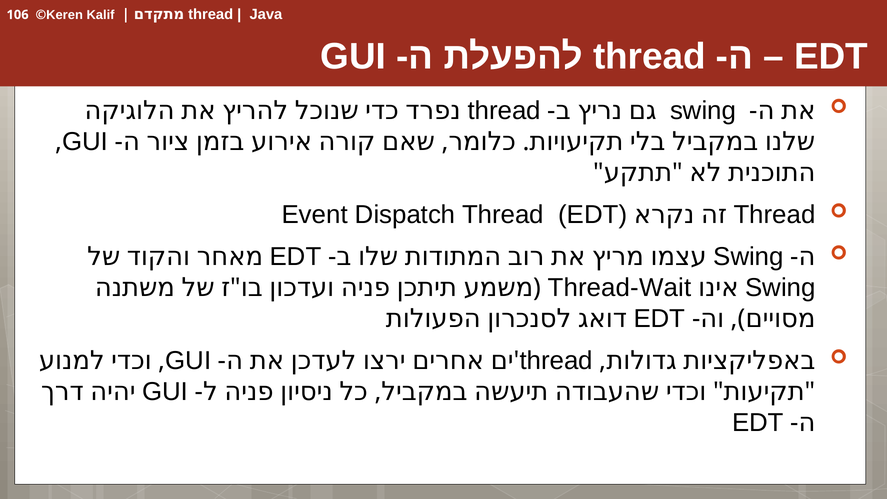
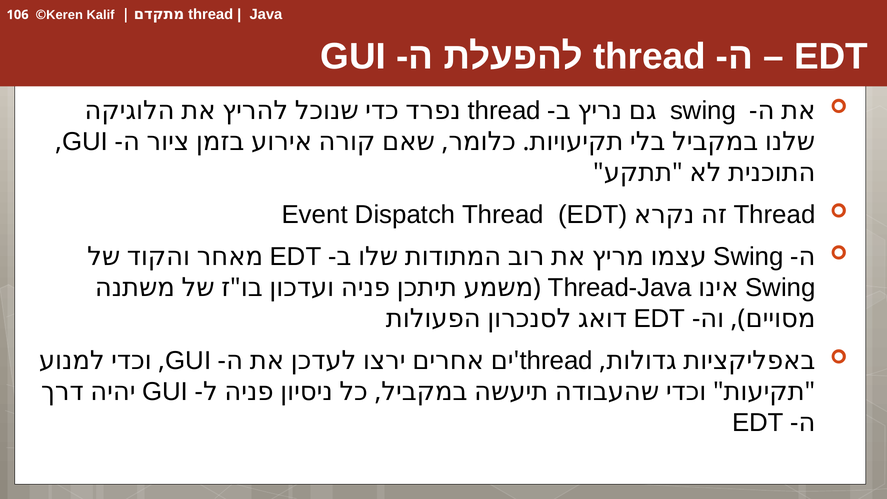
Thread-Wait: Thread-Wait -> Thread-Java (620, 288)
